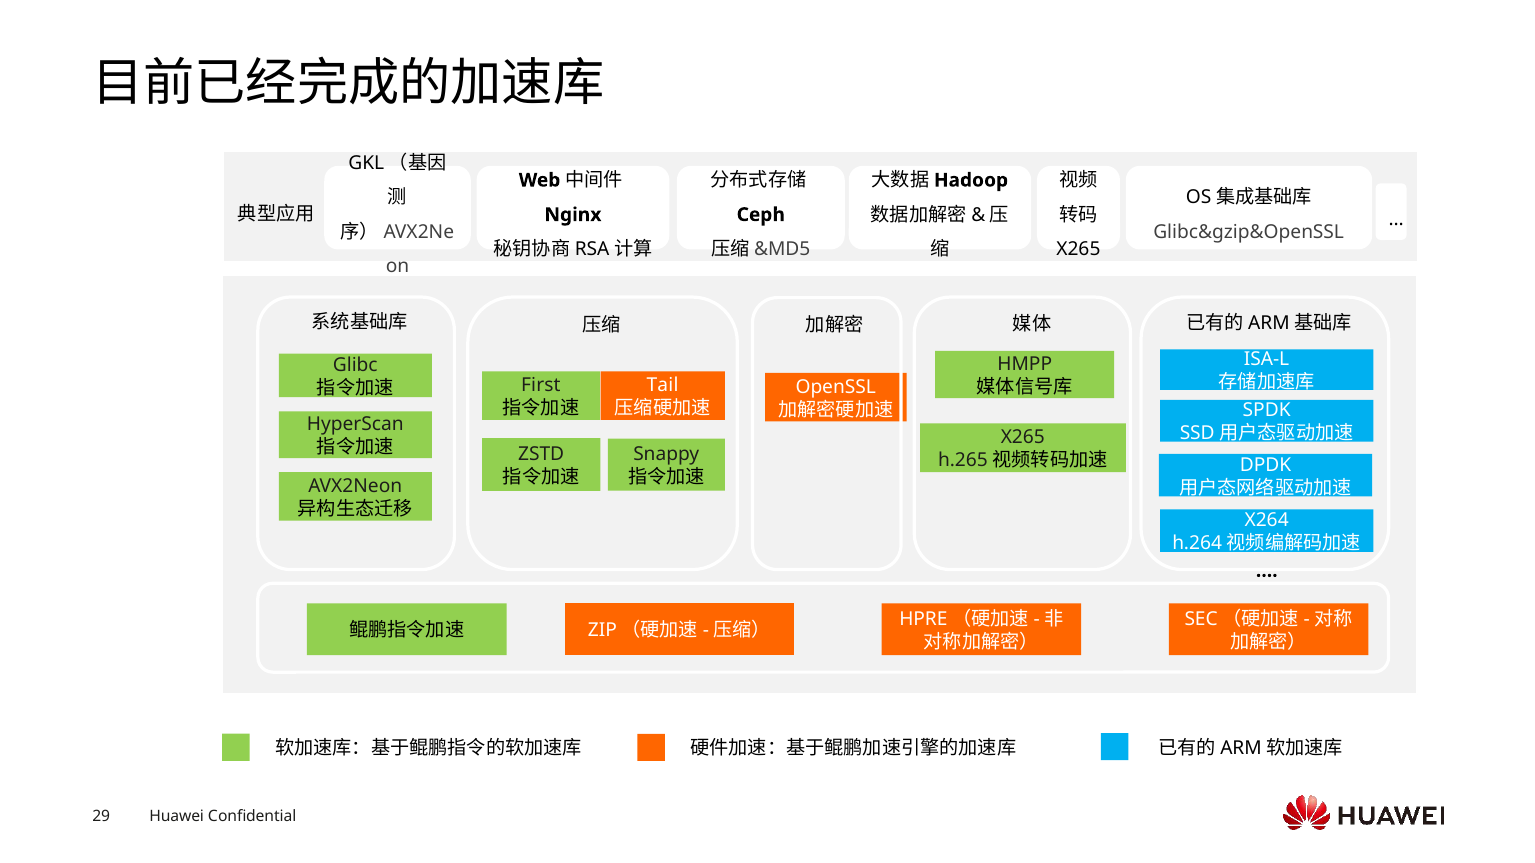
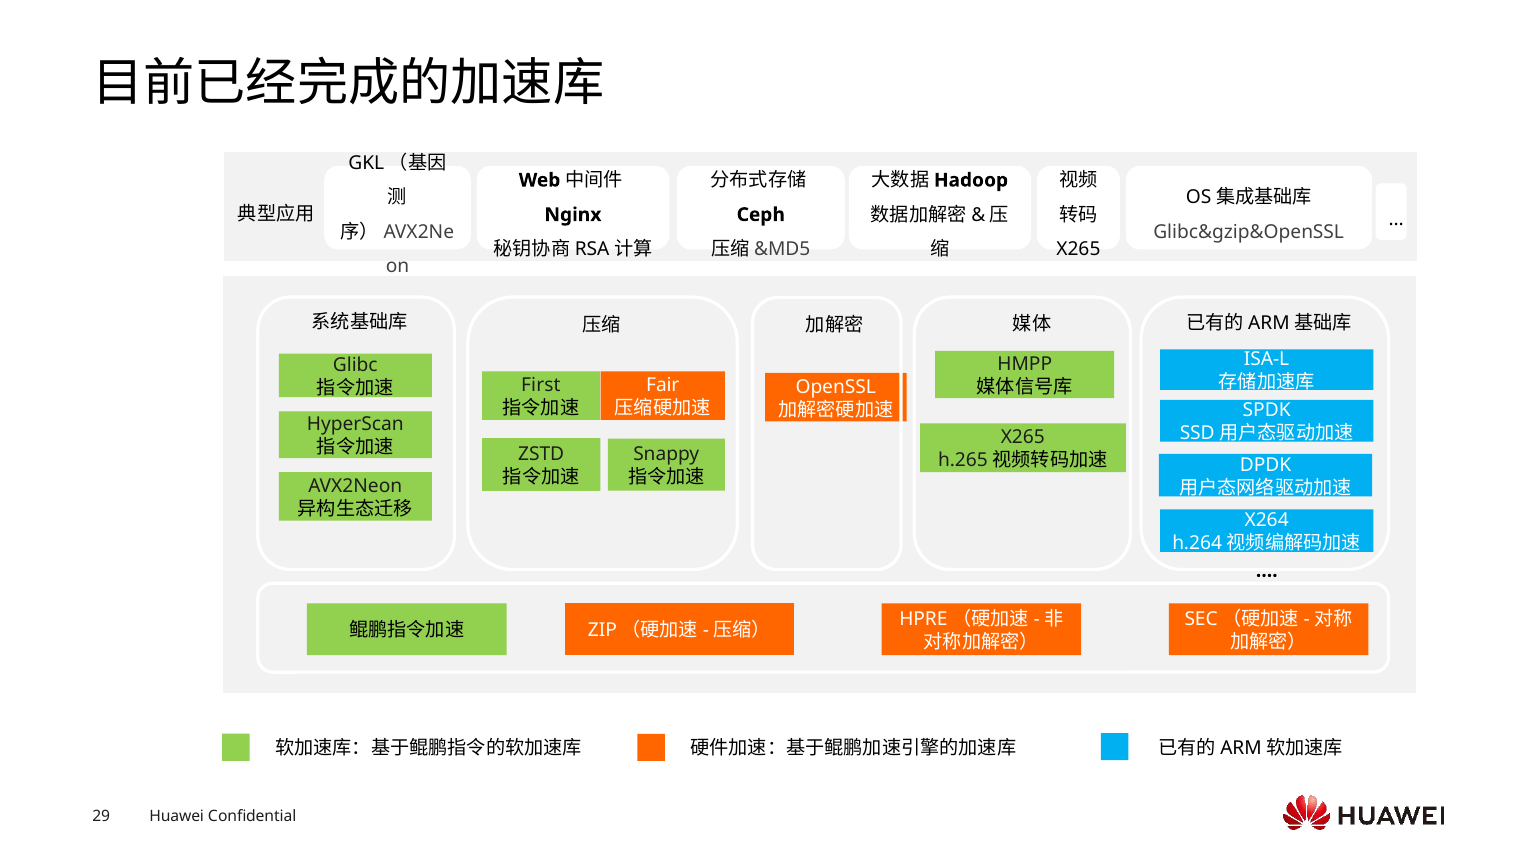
Tail: Tail -> Fair (663, 386)
